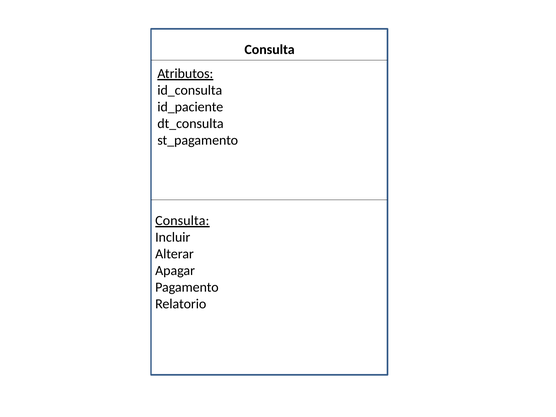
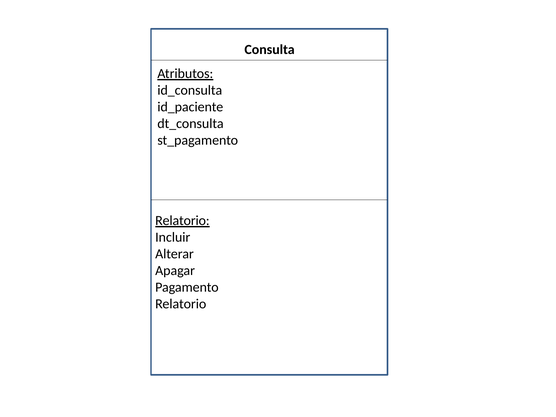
Consulta: Consulta -> Relatorio (182, 221)
